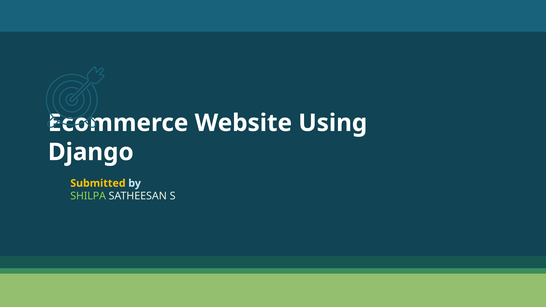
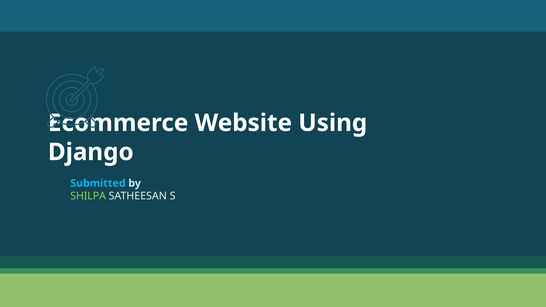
Submitted colour: yellow -> light blue (98, 183)
